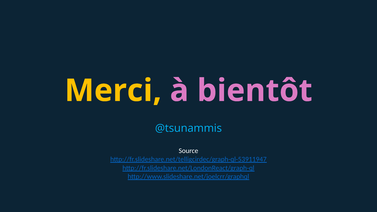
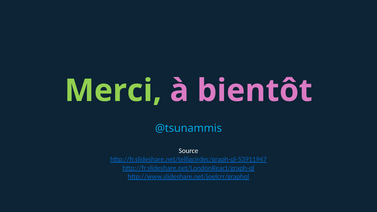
Merci colour: yellow -> light green (113, 91)
